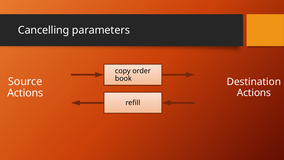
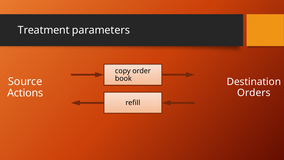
Cancelling: Cancelling -> Treatment (44, 30)
Actions: Actions -> Orders (254, 93)
